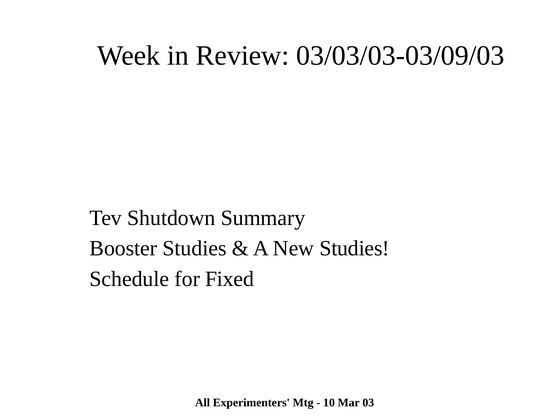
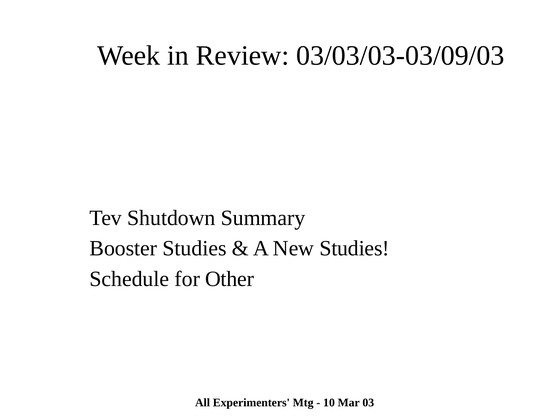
Fixed: Fixed -> Other (230, 279)
